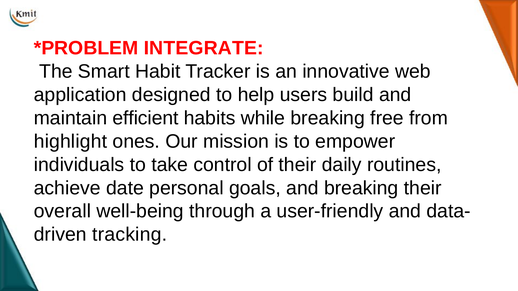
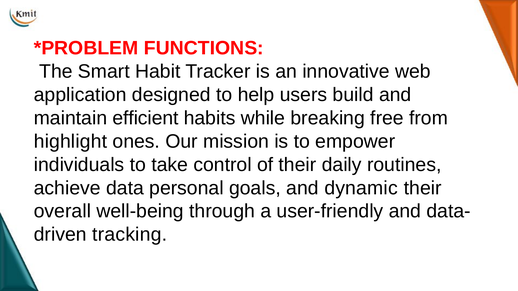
INTEGRATE: INTEGRATE -> FUNCTIONS (204, 48)
date: date -> data (125, 188)
and breaking: breaking -> dynamic (361, 188)
